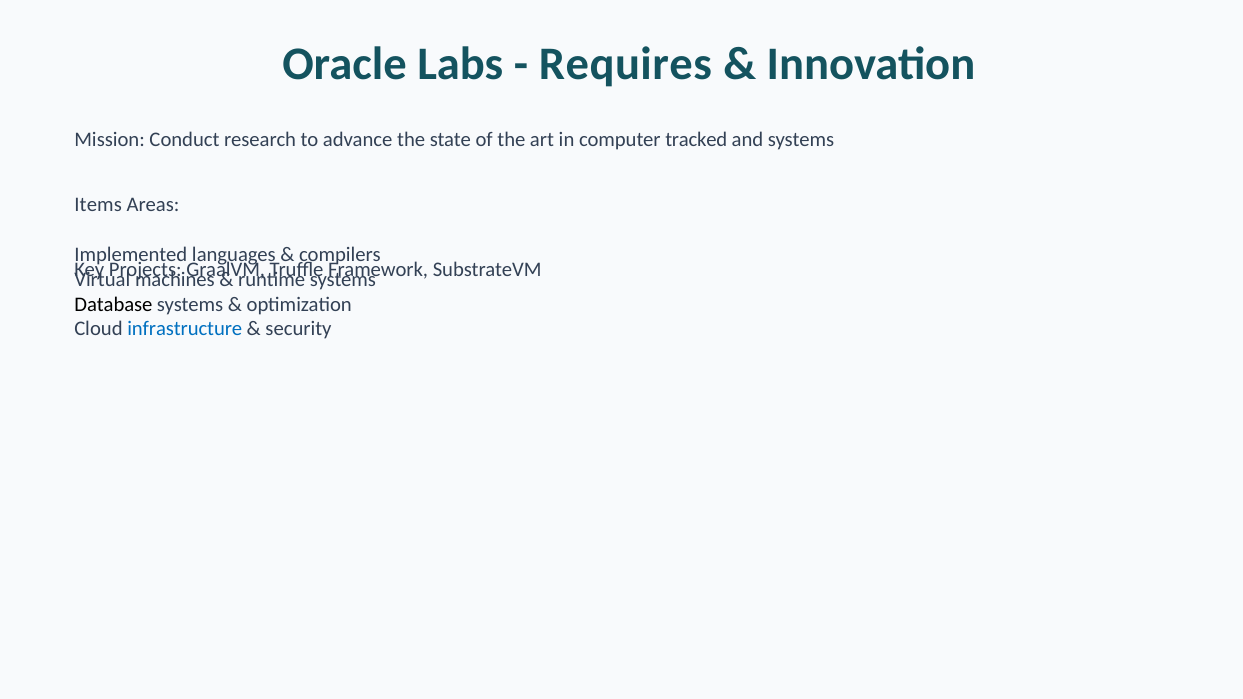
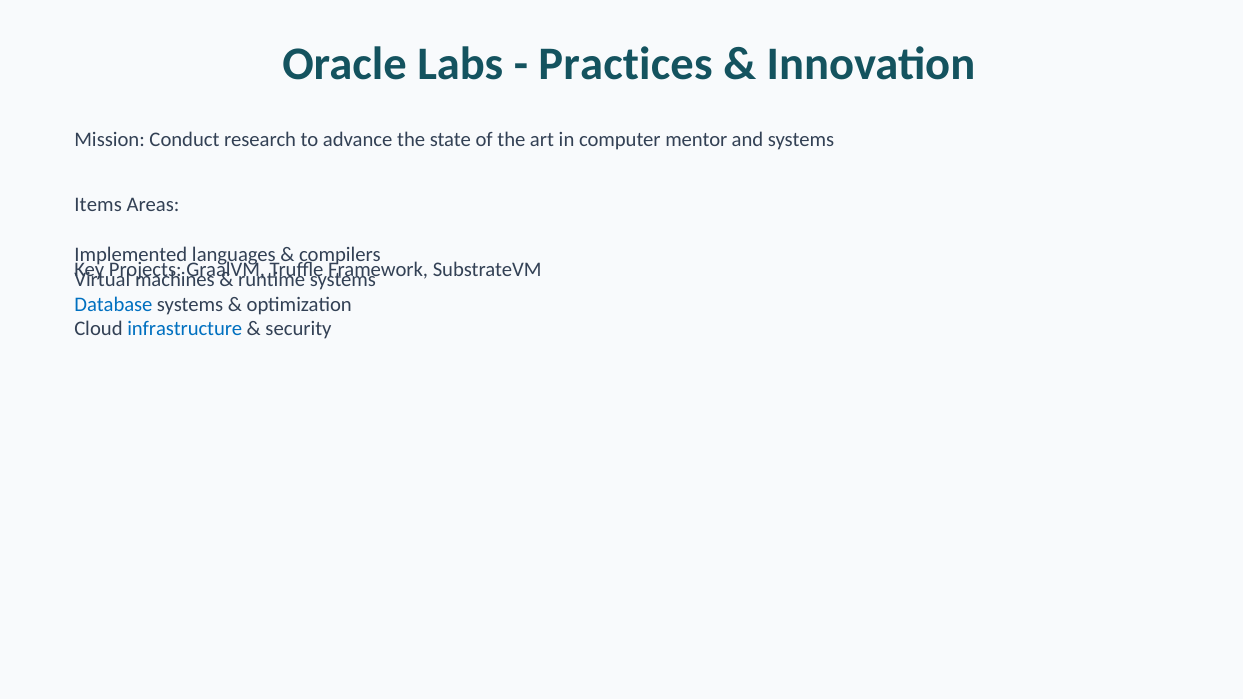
Requires: Requires -> Practices (626, 64)
tracked: tracked -> mentor (696, 140)
Database colour: black -> blue (113, 304)
